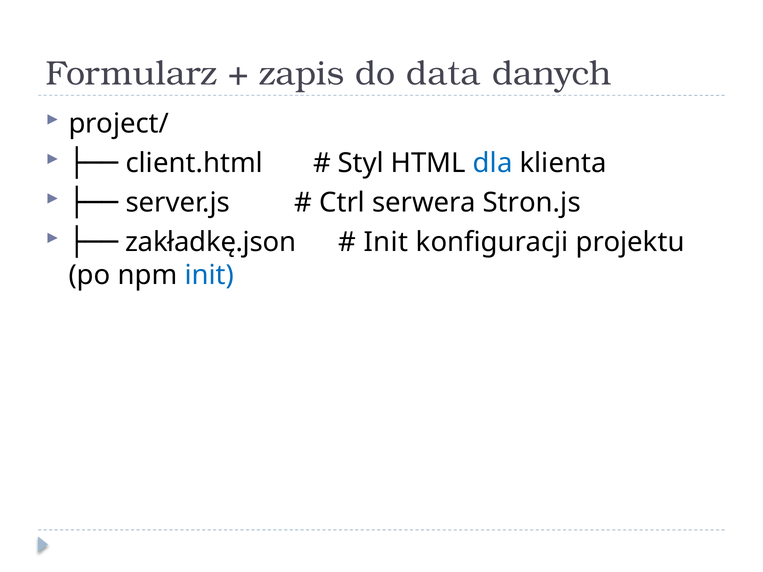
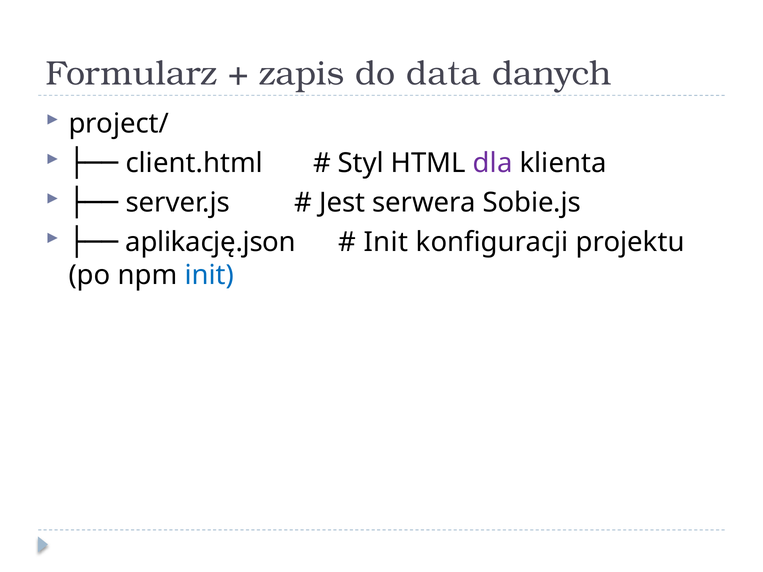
dla colour: blue -> purple (493, 163)
Ctrl: Ctrl -> Jest (342, 203)
Stron.js: Stron.js -> Sobie.js (532, 203)
zakładkę.json: zakładkę.json -> aplikację.json (211, 242)
